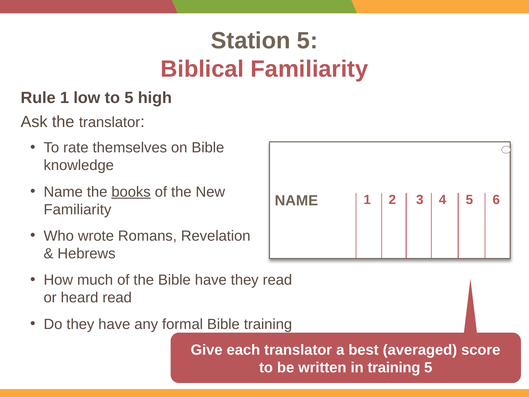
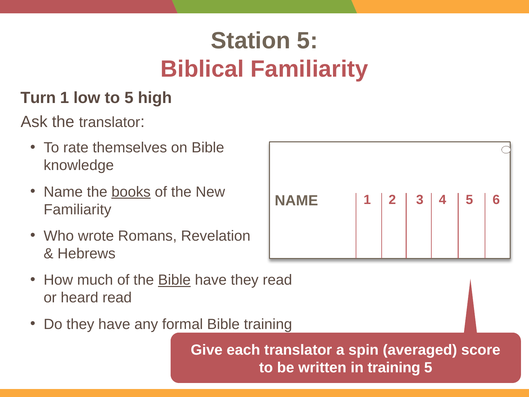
Rule: Rule -> Turn (38, 98)
Bible underline: none -> present (174, 280)
best: best -> spin (364, 350)
